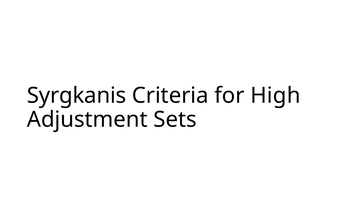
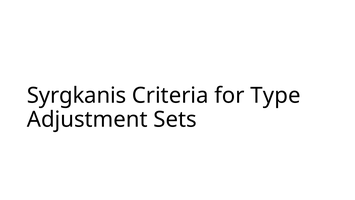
High: High -> Type (275, 95)
